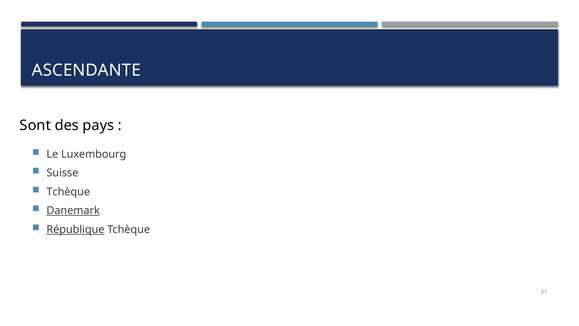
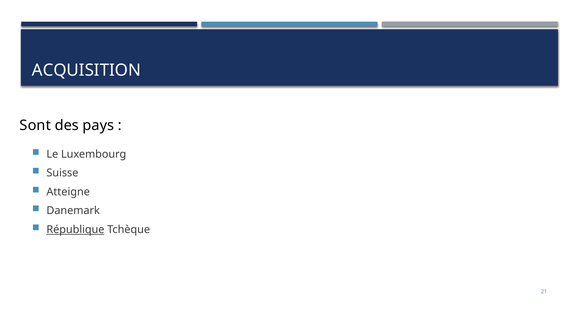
ASCENDANTE: ASCENDANTE -> ACQUISITION (86, 70)
Tchèque: Tchèque -> Atteigne (68, 192)
Danemark underline: present -> none (73, 210)
